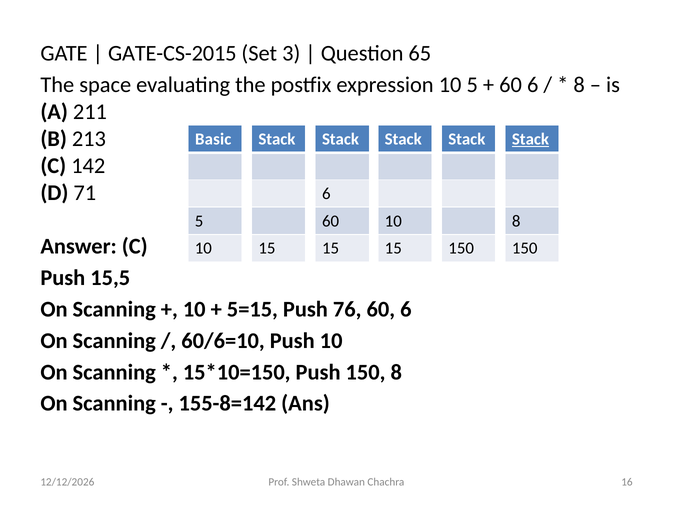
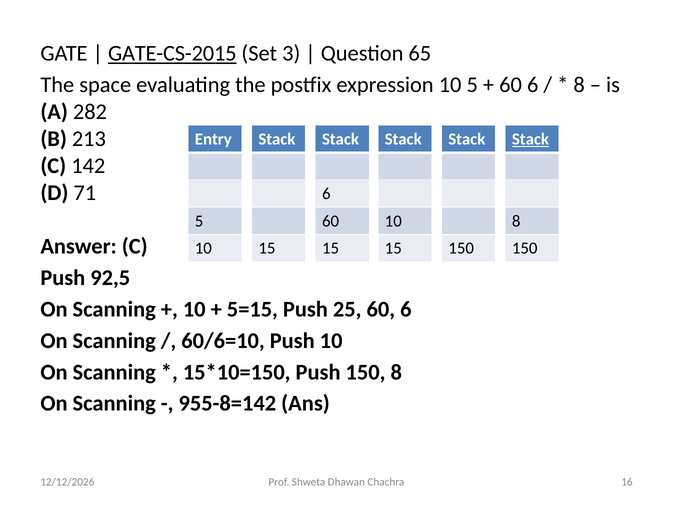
GATE-CS-2015 underline: none -> present (172, 53)
211: 211 -> 282 (90, 112)
Basic: Basic -> Entry (213, 139)
15,5: 15,5 -> 92,5 (110, 278)
76: 76 -> 25 (347, 309)
155-8=142: 155-8=142 -> 955-8=142 (227, 403)
